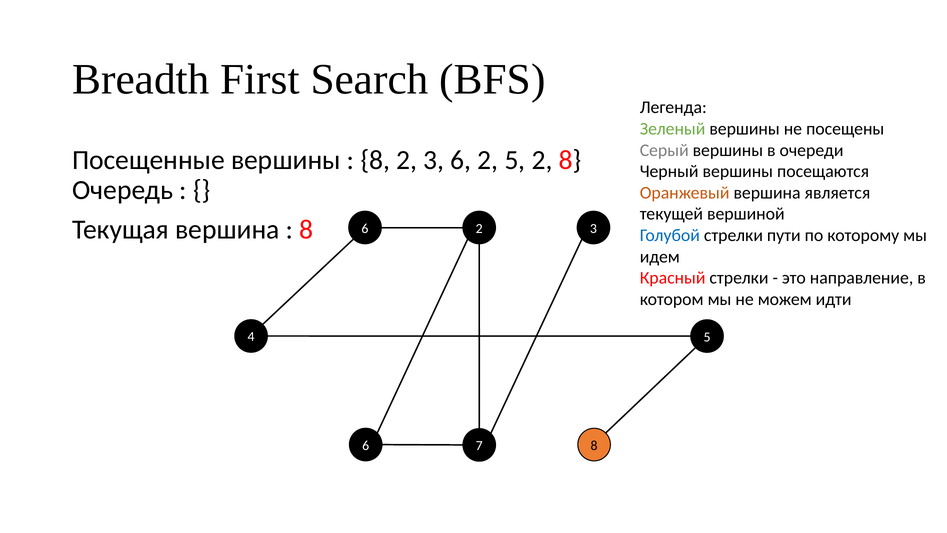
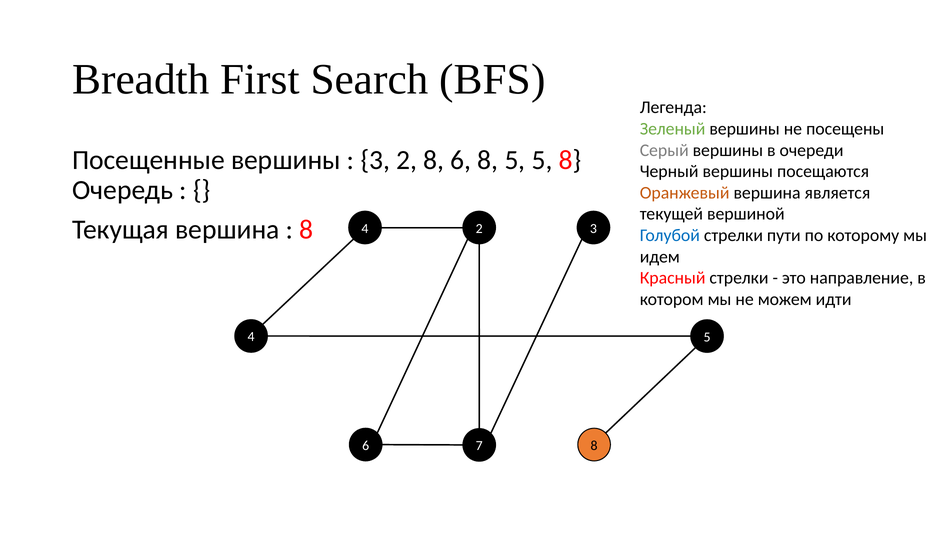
8: 8 -> 3 (375, 160)
2 3: 3 -> 8 (434, 160)
2: 2 -> 8 (488, 160)
5 2: 2 -> 5 (542, 160)
8 6: 6 -> 4 (365, 228)
